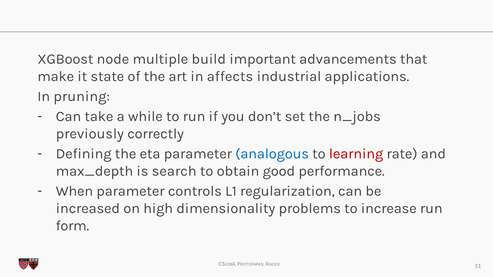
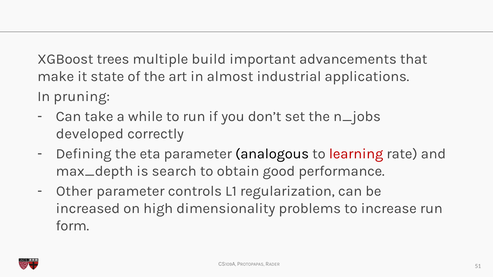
node: node -> trees (113, 59)
affects: affects -> almost (230, 76)
previously: previously -> developed (90, 134)
analogous colour: blue -> black (272, 154)
When: When -> Other (74, 191)
